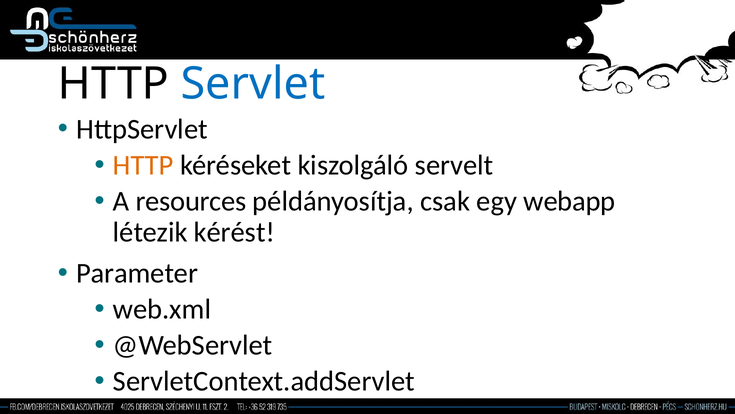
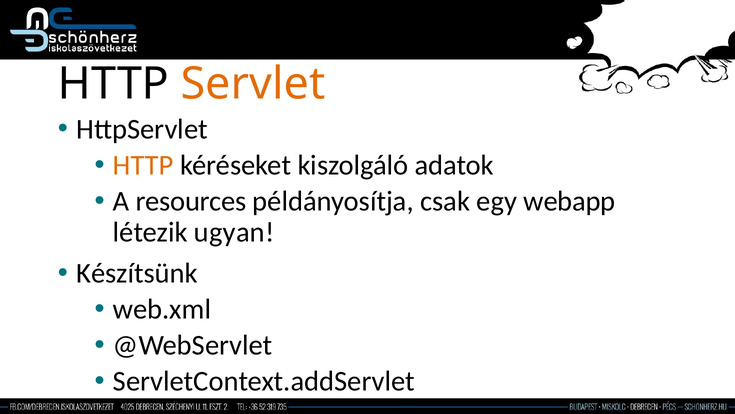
Servlet colour: blue -> orange (253, 84)
servelt: servelt -> adatok (454, 165)
kérést: kérést -> ugyan (234, 232)
Parameter: Parameter -> Készítsünk (137, 273)
